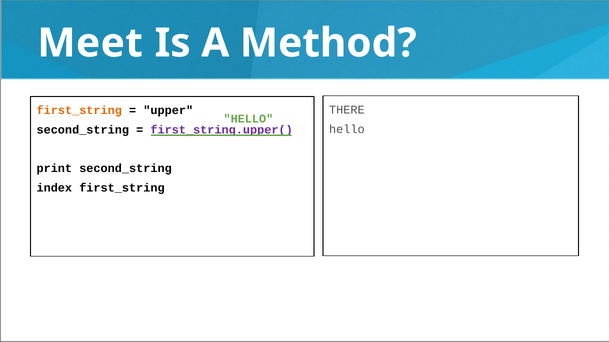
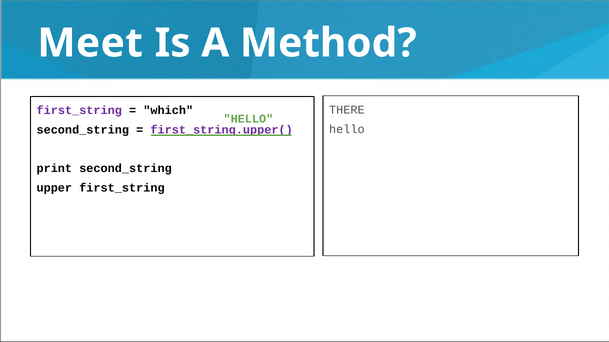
first_string colour: orange -> purple (79, 111)
upper: upper -> which (168, 111)
index: index -> upper (54, 188)
